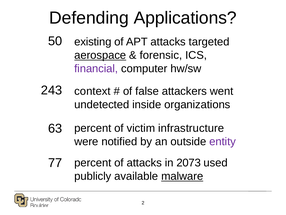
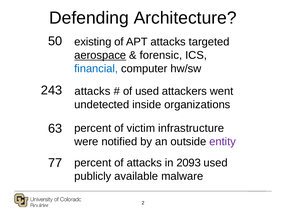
Applications: Applications -> Architecture (185, 18)
financial colour: purple -> blue (96, 69)
243 context: context -> attacks (92, 91)
of false: false -> used (147, 91)
2073: 2073 -> 2093 (189, 163)
malware underline: present -> none (182, 176)
